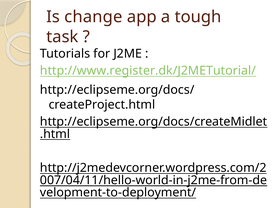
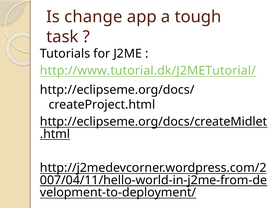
http://www.register.dk/J2METutorial/: http://www.register.dk/J2METutorial/ -> http://www.tutorial.dk/J2METutorial/ (148, 71)
